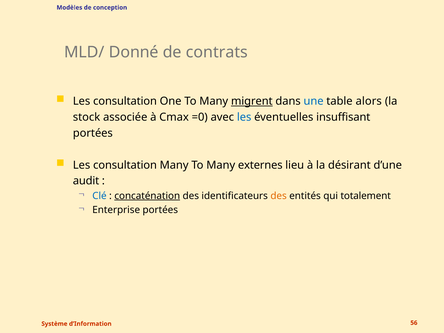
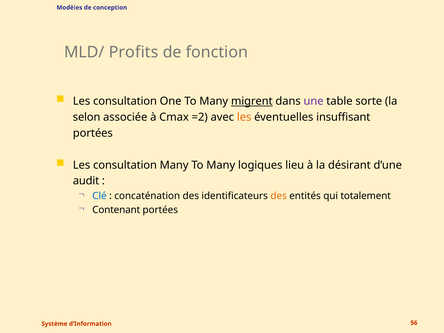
Donné: Donné -> Profits (134, 52)
contrats: contrats -> fonction (217, 52)
une colour: blue -> purple (314, 101)
alors: alors -> sorte (369, 101)
stock: stock -> selon (87, 117)
=0: =0 -> =2 (200, 117)
les colour: blue -> orange (244, 117)
externes: externes -> logiques (260, 165)
concaténation underline: present -> none (147, 196)
Enterprise: Enterprise -> Contenant (116, 210)
